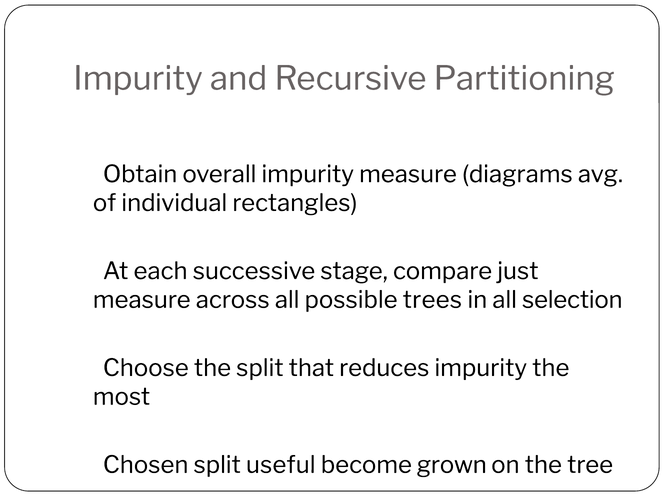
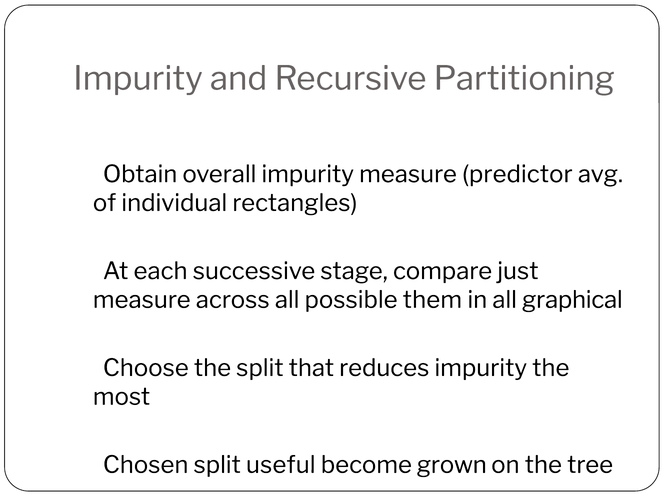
diagrams: diagrams -> predictor (517, 174)
trees: trees -> them (432, 300)
selection: selection -> graphical (572, 300)
